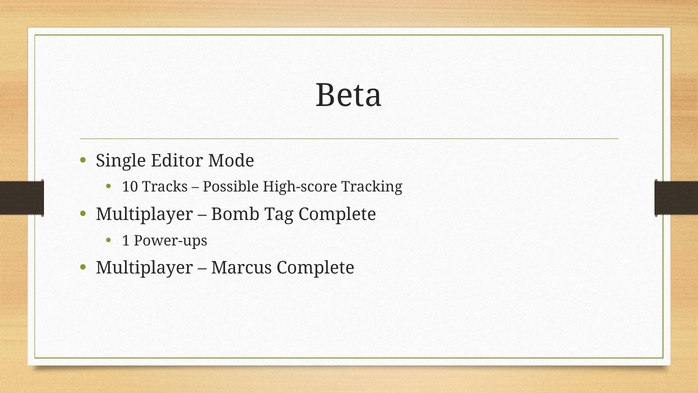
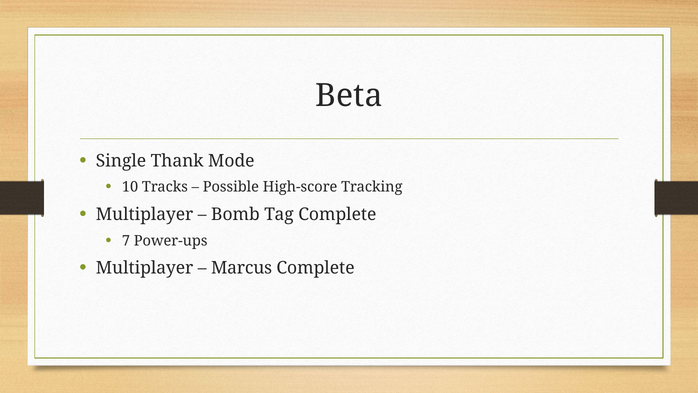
Editor: Editor -> Thank (177, 161)
1: 1 -> 7 (126, 240)
